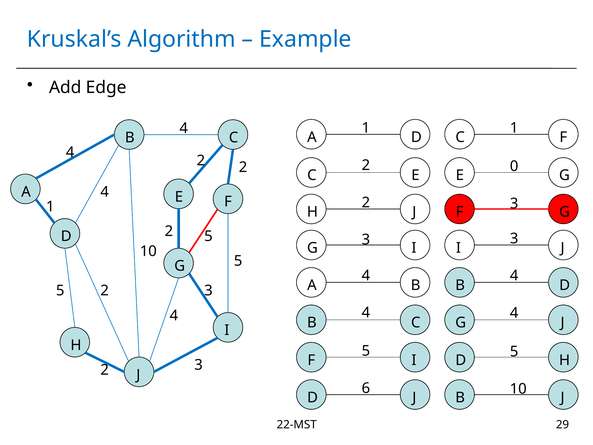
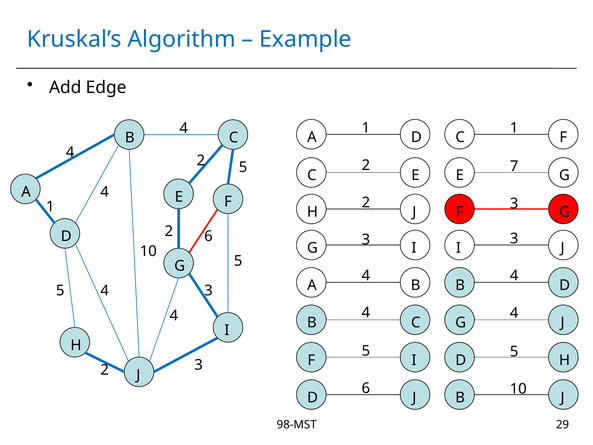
2: 2 -> 5 (243, 167)
0: 0 -> 7 (514, 166)
5: 5 -> 6 (208, 236)
2: 2 -> 4 (105, 291)
22-MST: 22-MST -> 98-MST (297, 425)
